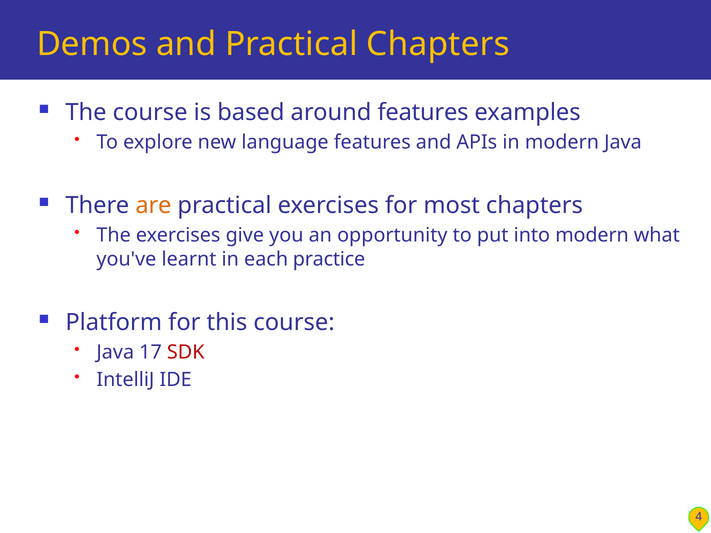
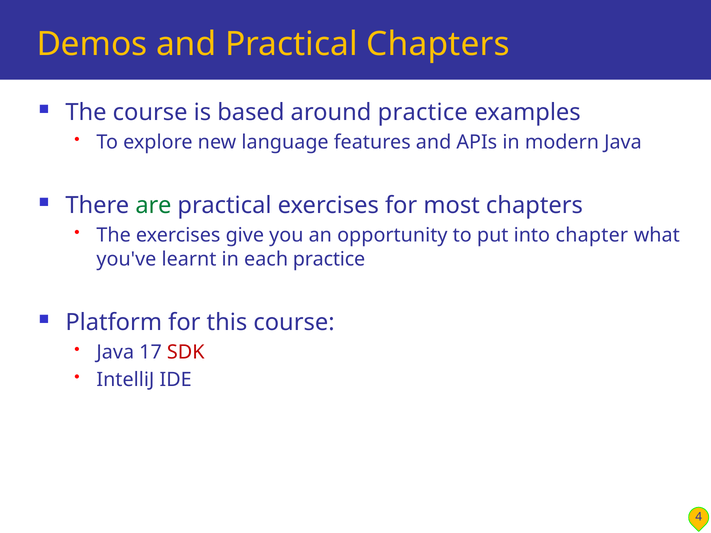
around features: features -> practice (423, 113)
are colour: orange -> green (153, 206)
into modern: modern -> chapter (592, 235)
